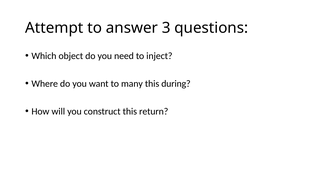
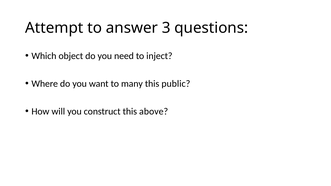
during: during -> public (176, 84)
return: return -> above (154, 111)
